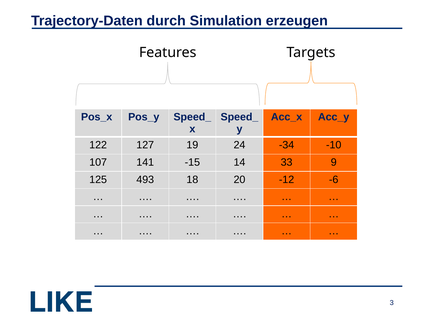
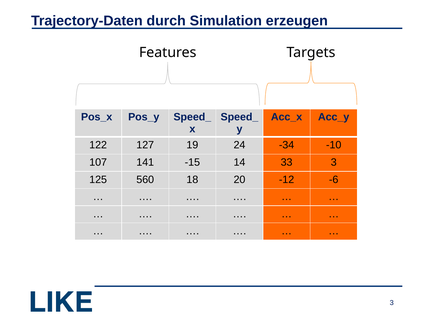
33 9: 9 -> 3 (334, 162)
493: 493 -> 560 (145, 180)
